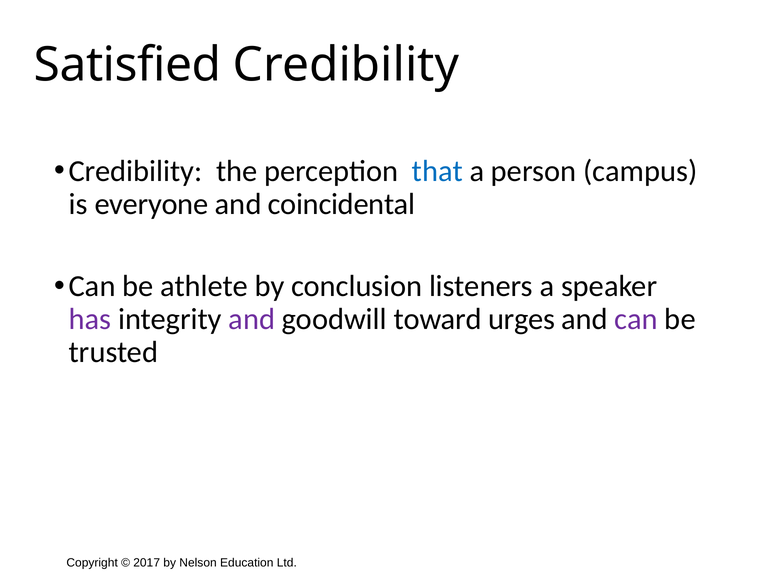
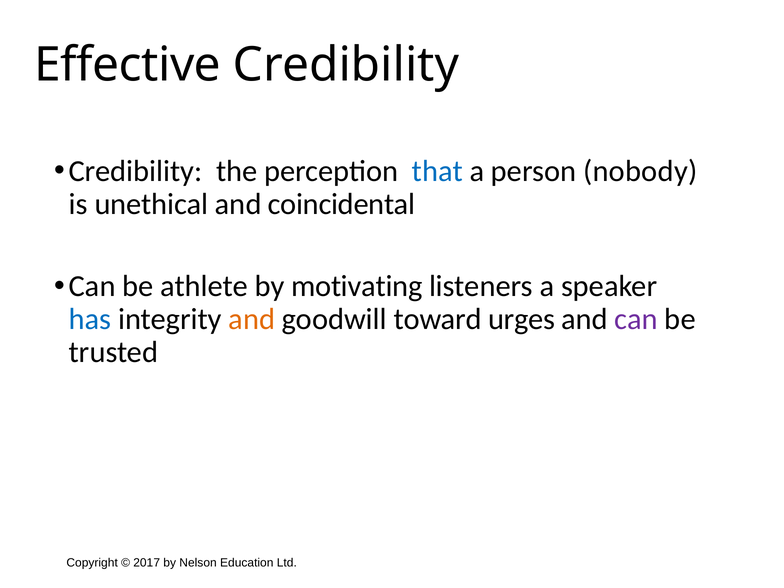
Satisfied: Satisfied -> Effective (128, 65)
campus: campus -> nobody (640, 171)
everyone: everyone -> unethical (151, 204)
conclusion: conclusion -> motivating (357, 286)
has colour: purple -> blue (90, 319)
and colour: purple -> orange (252, 319)
